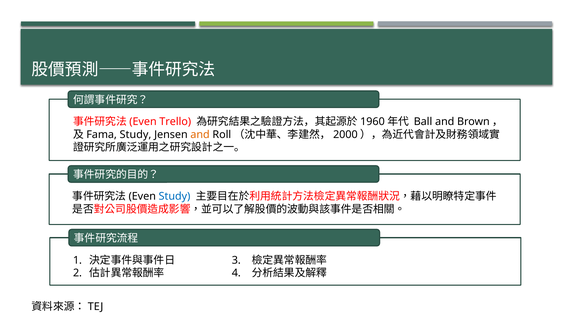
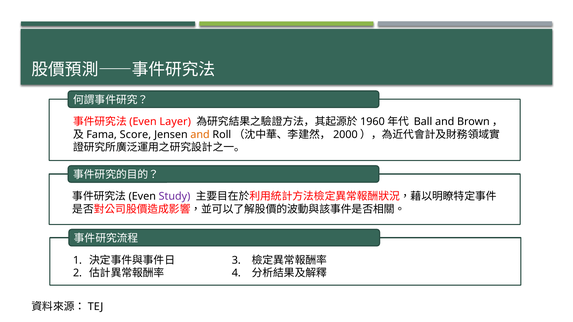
Trello: Trello -> Layer (175, 122)
Study: Study -> Score (135, 135)
Study colour: blue -> purple (175, 197)
